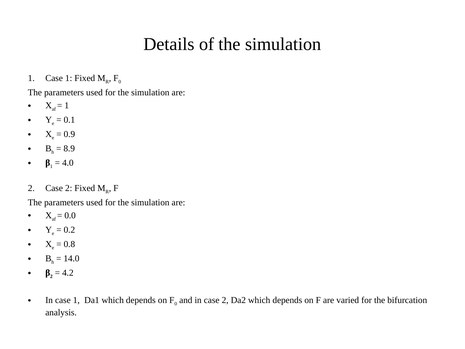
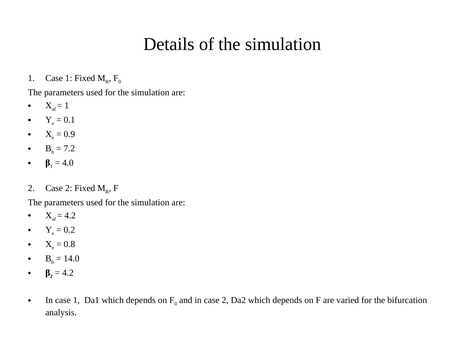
8.9: 8.9 -> 7.2 (69, 148)
0.0: 0.0 -> 4.2 (70, 215)
